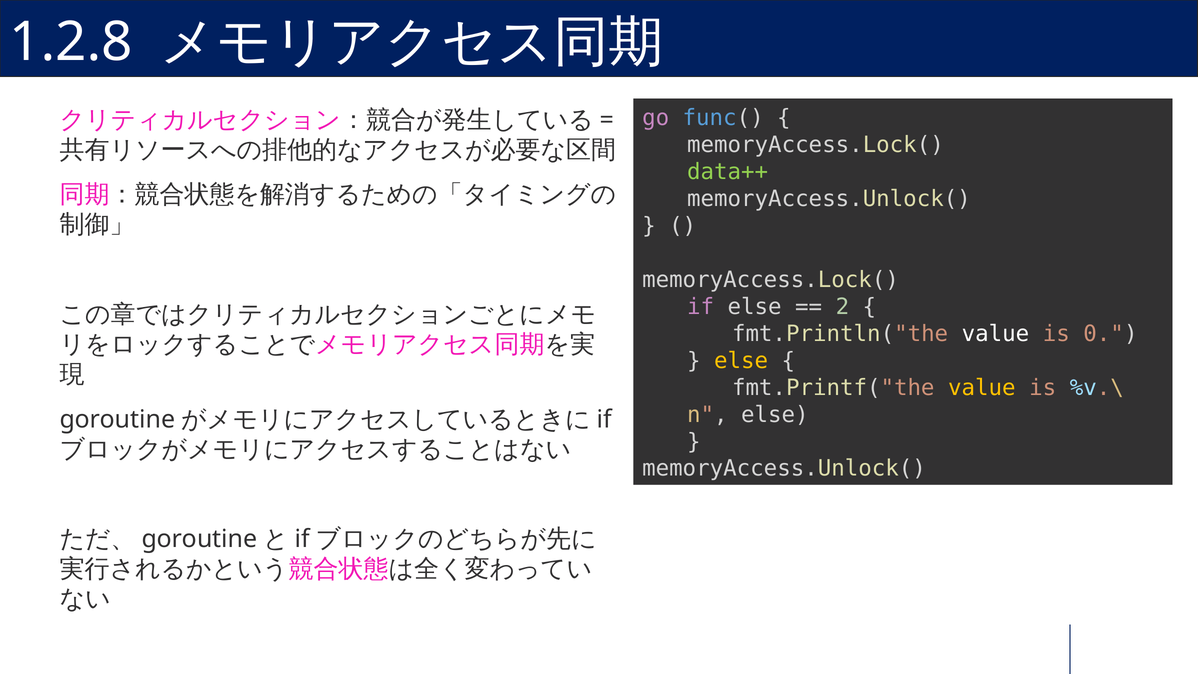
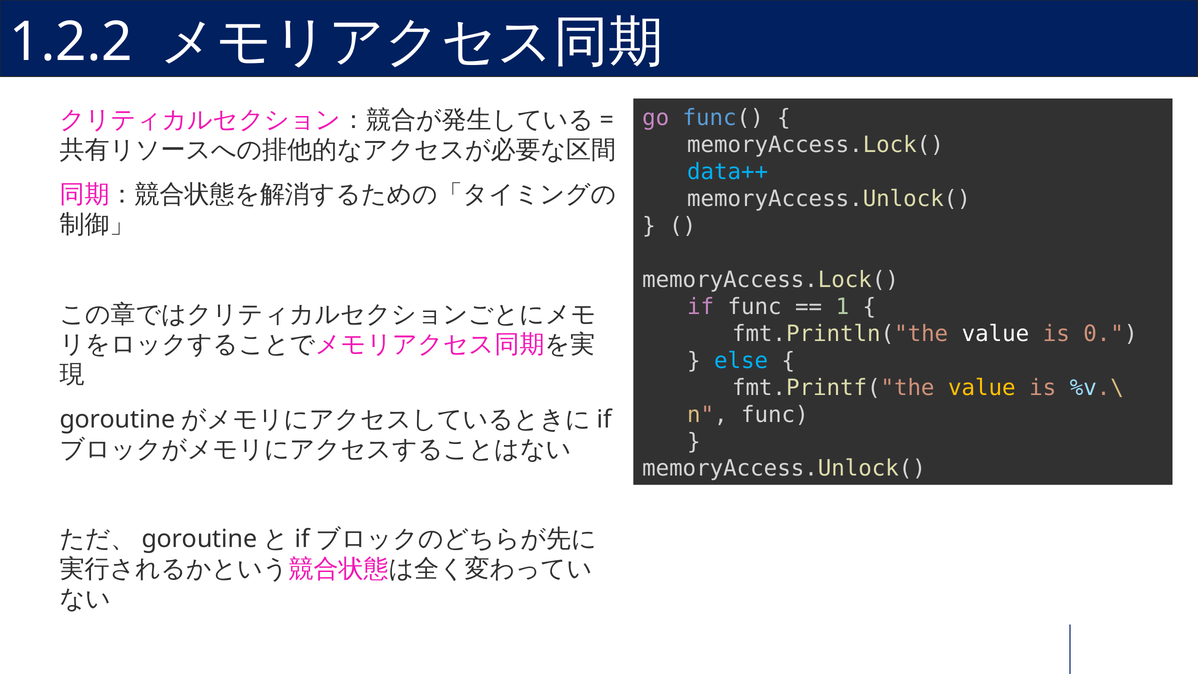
1.2.8: 1.2.8 -> 1.2.2 (71, 42)
data++ colour: light green -> light blue (728, 172)
if else: else -> func (755, 307)
2: 2 -> 1 (842, 307)
else colour: yellow -> light blue (741, 361)
else: else -> func (775, 415)
